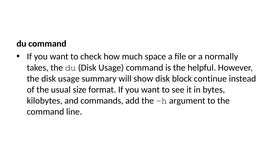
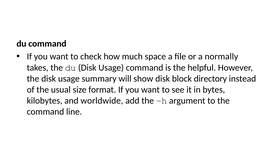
continue: continue -> directory (210, 78)
commands: commands -> worldwide (102, 100)
